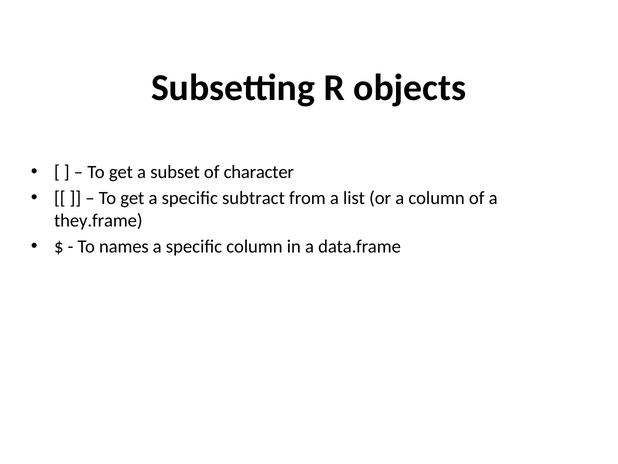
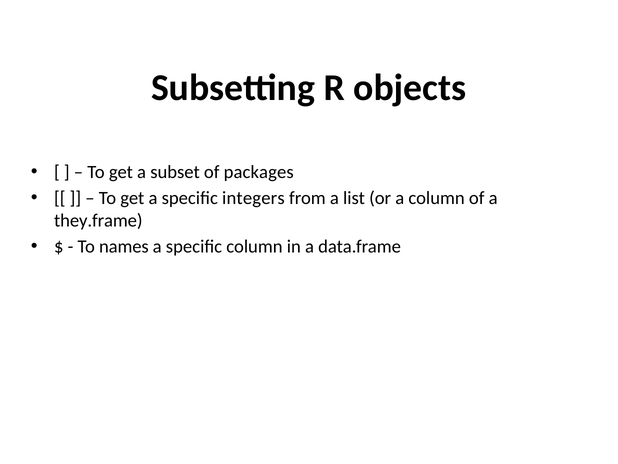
character: character -> packages (259, 172)
subtract: subtract -> integers (253, 198)
